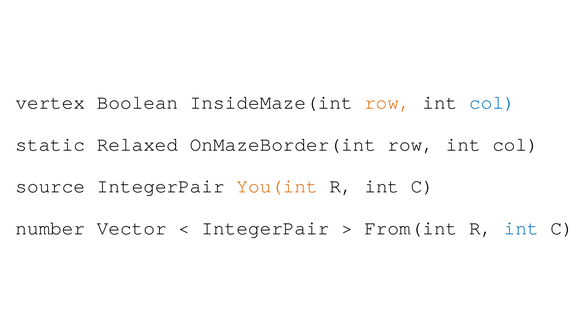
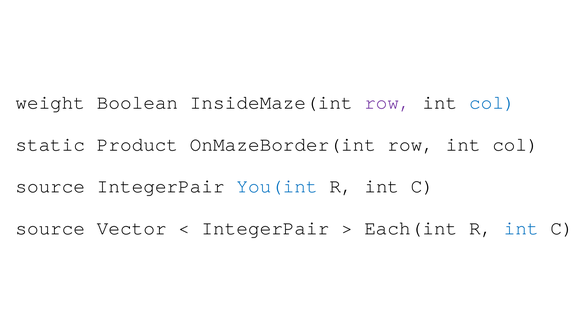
vertex: vertex -> weight (50, 102)
row colour: orange -> purple (388, 102)
Relaxed: Relaxed -> Product (138, 144)
You(int colour: orange -> blue (277, 186)
number: number -> source (50, 228)
From(int: From(int -> Each(int (411, 228)
